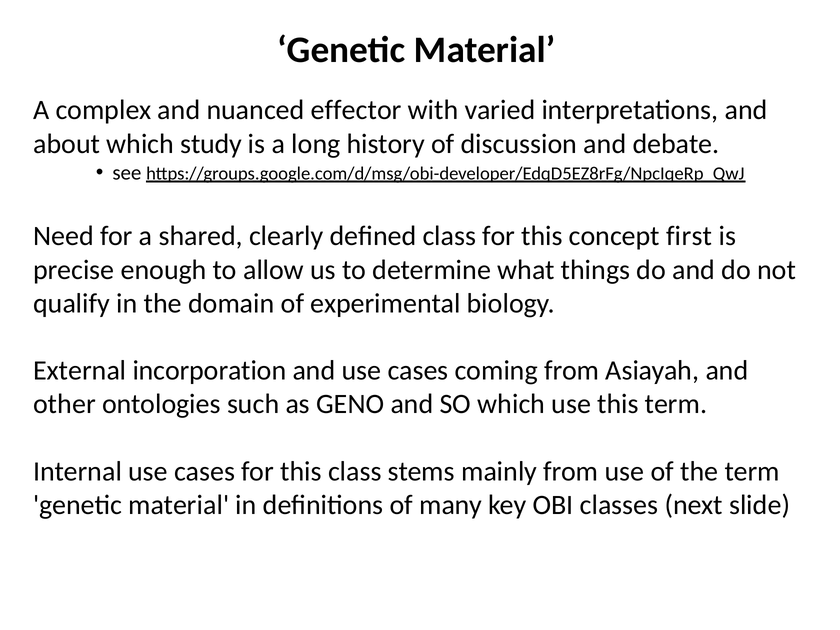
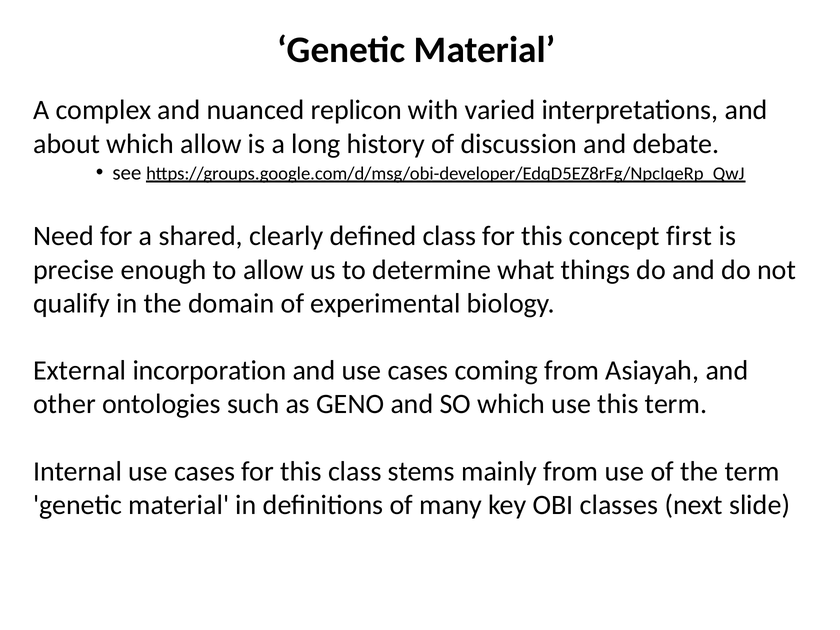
effector: effector -> replicon (356, 110)
which study: study -> allow (211, 144)
